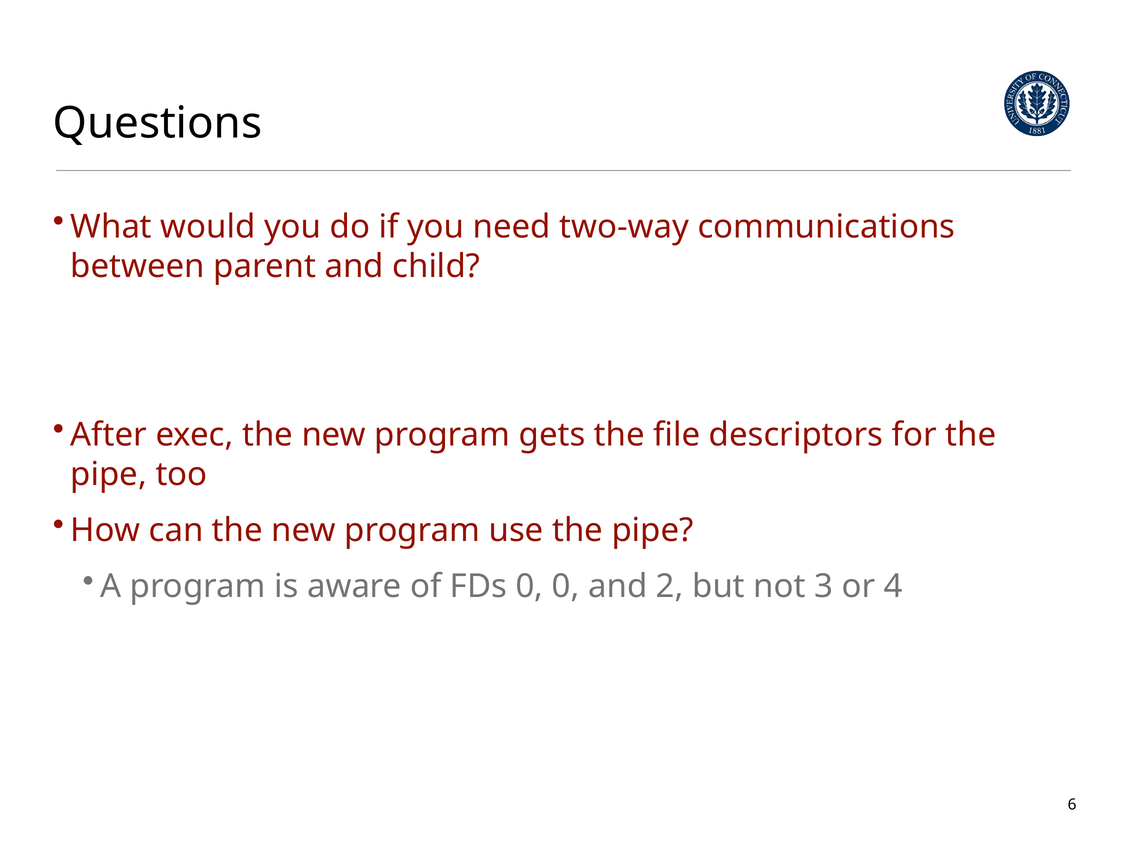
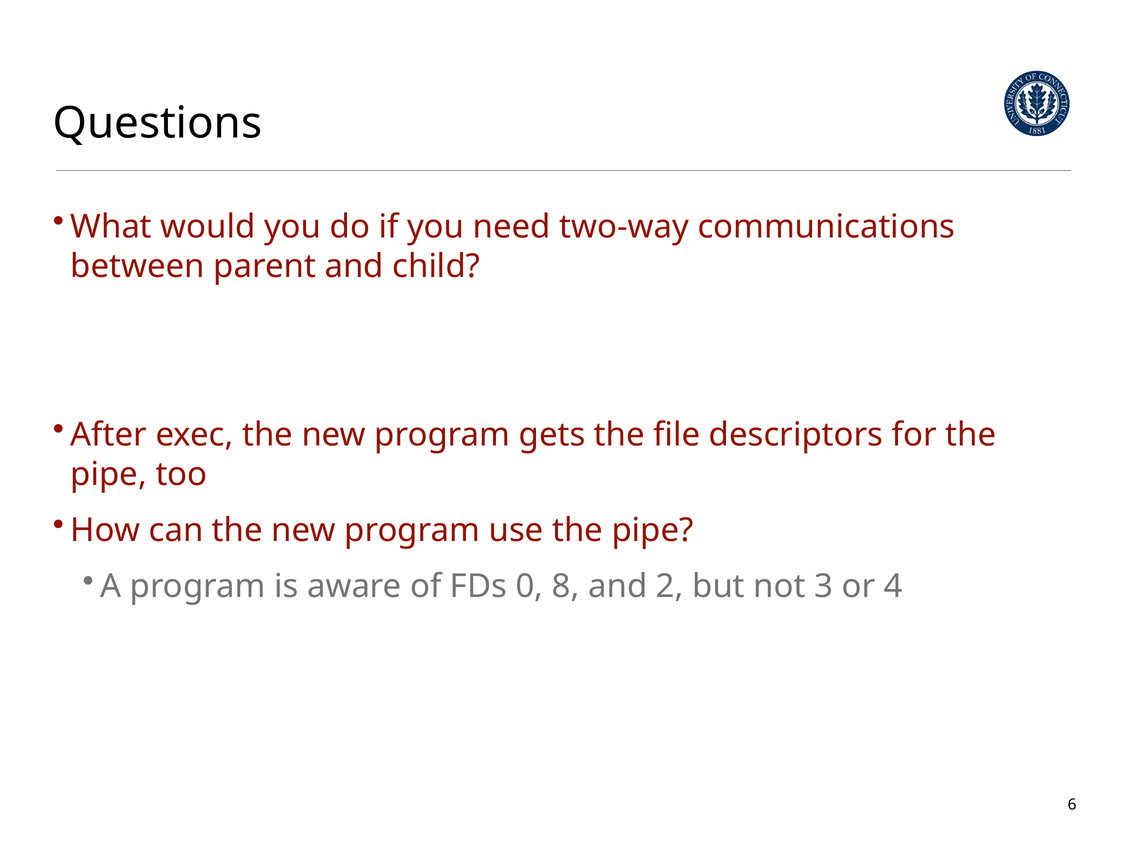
0 0: 0 -> 8 (566, 587)
